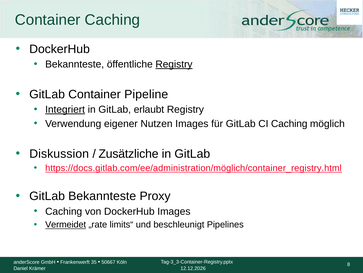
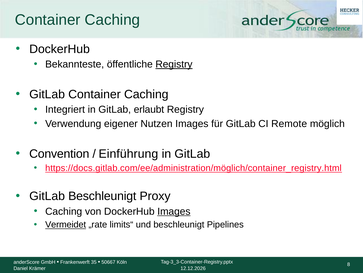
GitLab Container Pipeline: Pipeline -> Caching (146, 94)
Integriert underline: present -> none (65, 109)
CI Caching: Caching -> Remote (289, 123)
Diskussion: Diskussion -> Convention (59, 153)
Zusätzliche: Zusätzliche -> Einführung (128, 153)
GitLab Bekannteste: Bekannteste -> Beschleunigt (102, 196)
Images underline: none -> present (174, 211)
